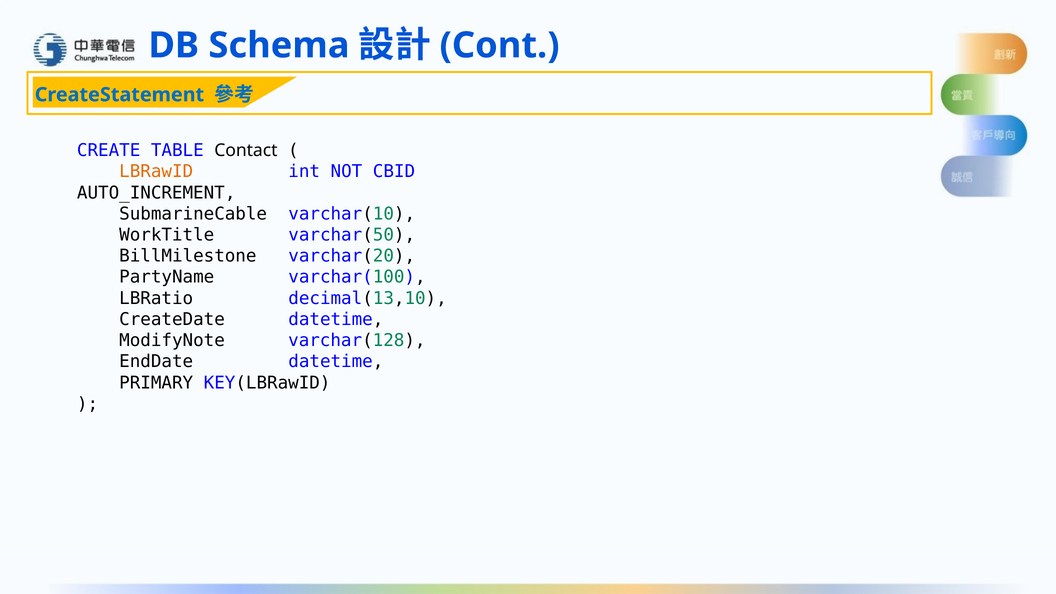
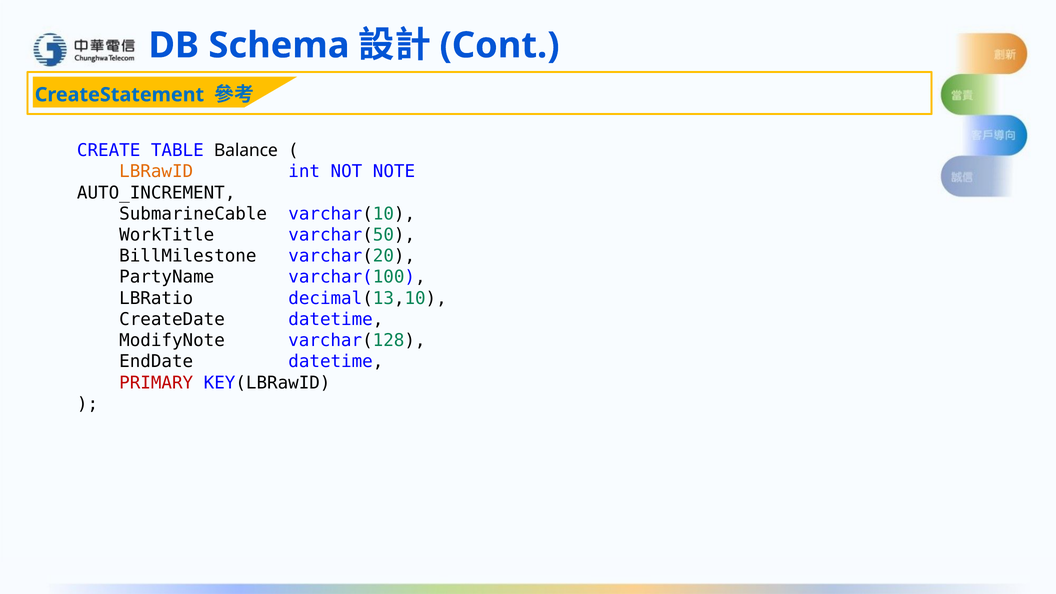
Contact: Contact -> Balance (246, 151)
CBID: CBID -> NOTE (394, 172)
PRIMARY colour: black -> red (156, 383)
